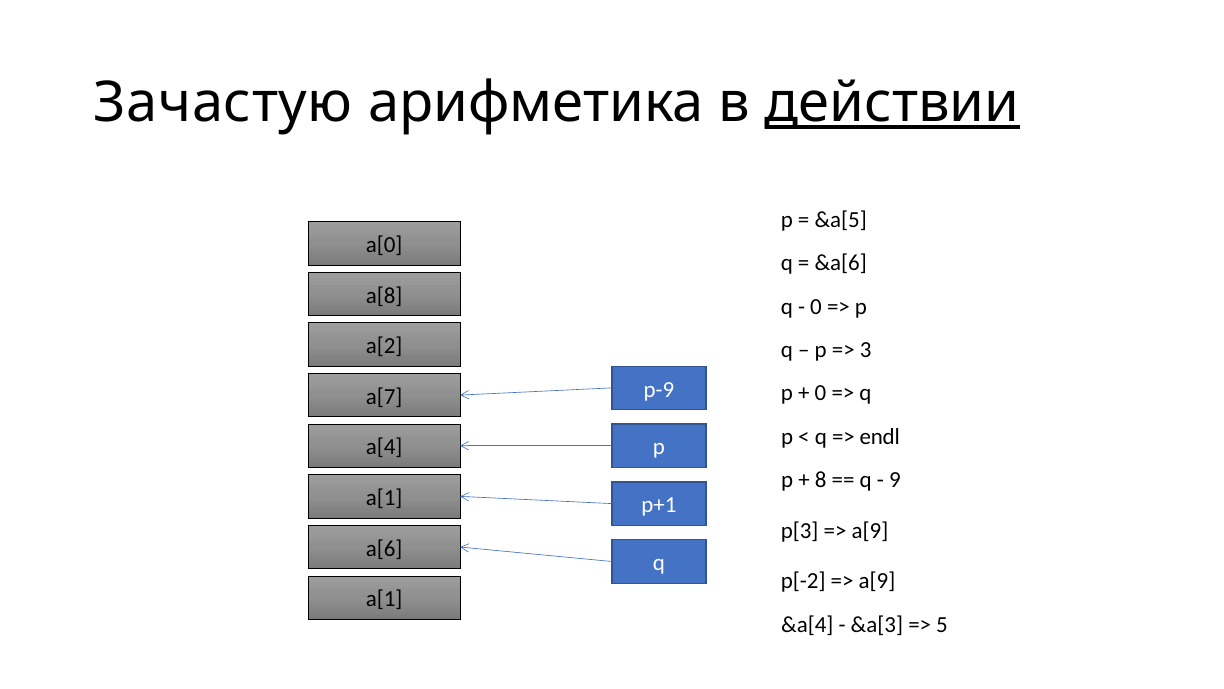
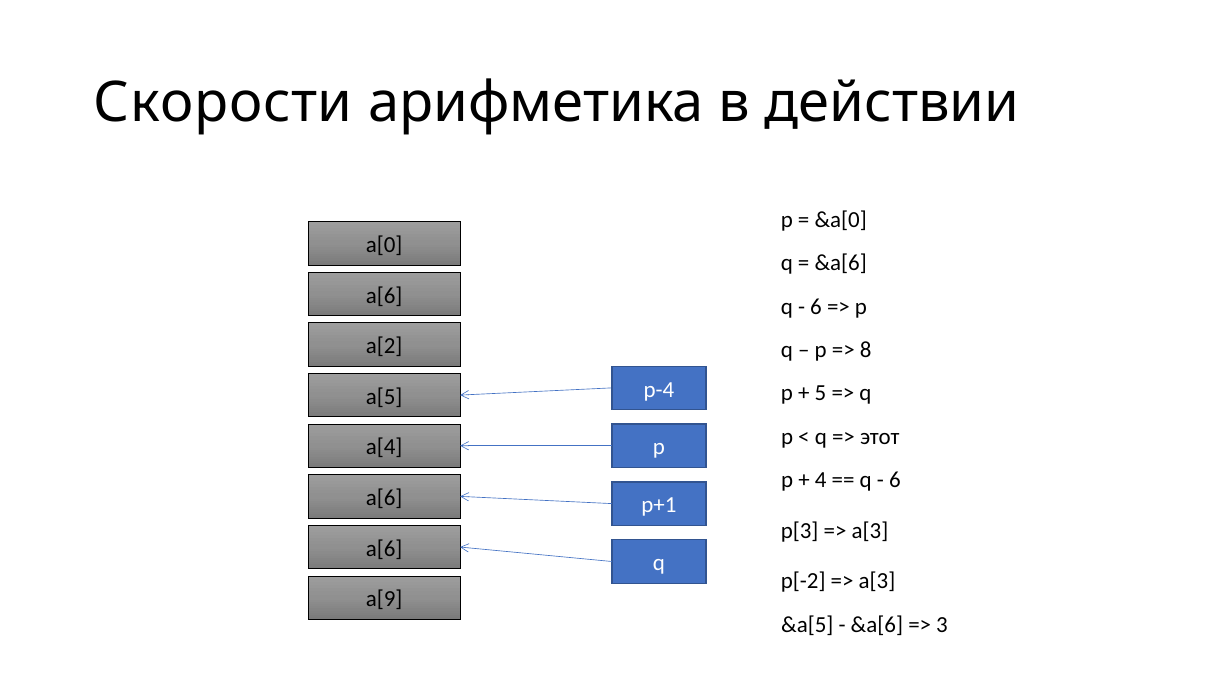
Зачастую: Зачастую -> Скорости (223, 103)
действии underline: present -> none (892, 103)
&a[5: &a[5 -> &a[0 (841, 220)
a[8: a[8 -> a[6 (384, 295)
0: 0 -> 6 (816, 306)
3: 3 -> 8 (866, 350)
p-9: p-9 -> p-4 (659, 389)
0: 0 -> 5 (821, 393)
a[7: a[7 -> a[5 (384, 396)
endl: endl -> этот (880, 436)
8: 8 -> 4 (821, 480)
9: 9 -> 6 (895, 480)
a[1: a[1 -> a[6 (384, 498)
a[9: a[9 -> a[3 (870, 530)
a[9: a[9 -> a[3 (877, 581)
a[1: a[1 -> a[9 (384, 599)
&a[4: &a[4 -> &a[5 (807, 624)
&a[3: &a[3 -> &a[6 (877, 624)
5: 5 -> 3 (942, 624)
